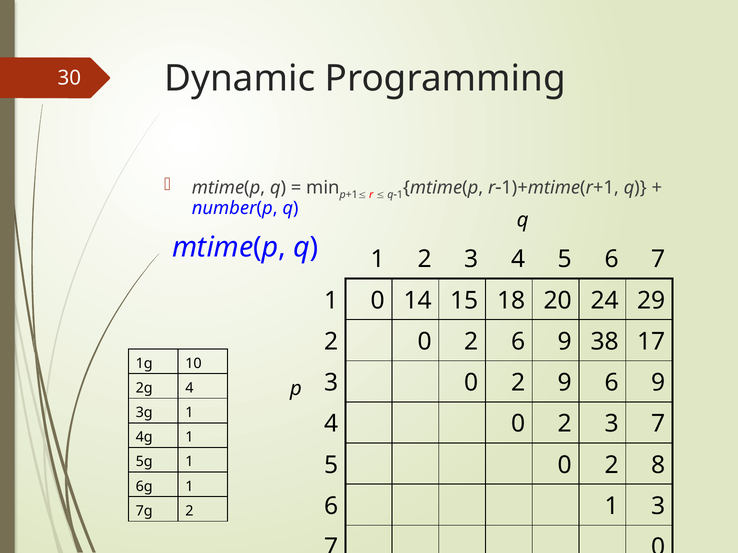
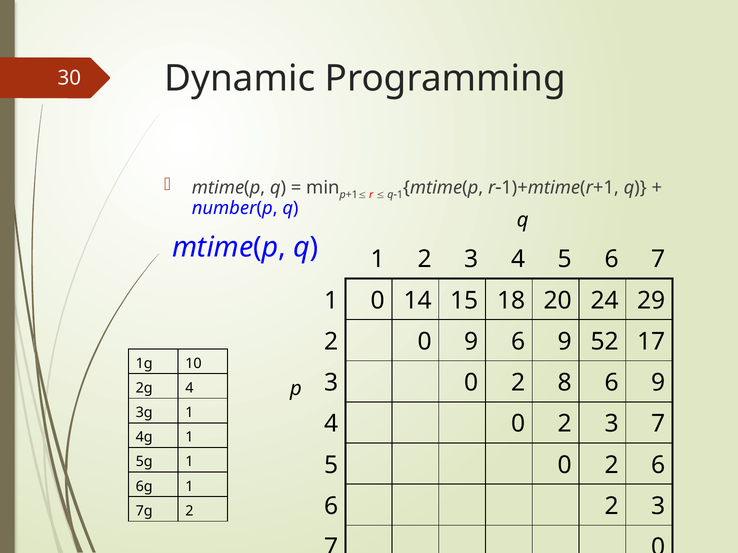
2 0 2: 2 -> 9 (471, 342)
38: 38 -> 52 (605, 342)
2 9: 9 -> 8 (565, 383)
2 8: 8 -> 6 (658, 465)
6 1: 1 -> 2 (612, 507)
